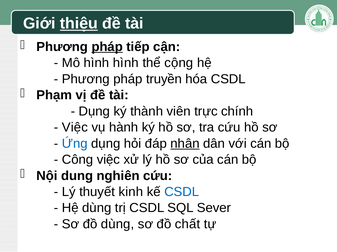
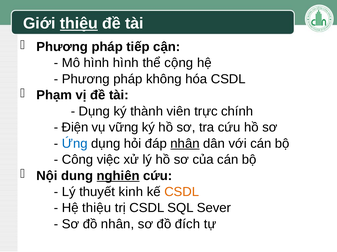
pháp underline: present -> none (107, 47)
truyền: truyền -> không (164, 79)
Việc: Việc -> Điện (75, 128)
hành: hành -> vững (124, 128)
nghiên underline: none -> present (118, 176)
CSDL colour: blue -> orange (182, 192)
Hệ dùng: dùng -> thiệu (97, 209)
đồ dùng: dùng -> nhân (118, 225)
chất: chất -> đích (188, 225)
